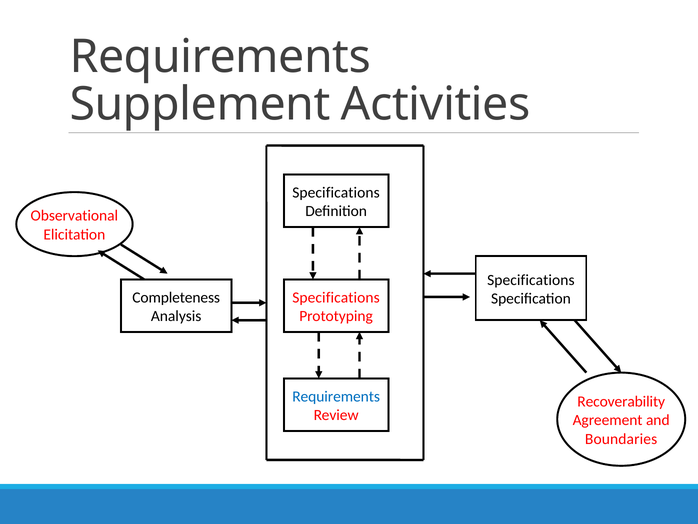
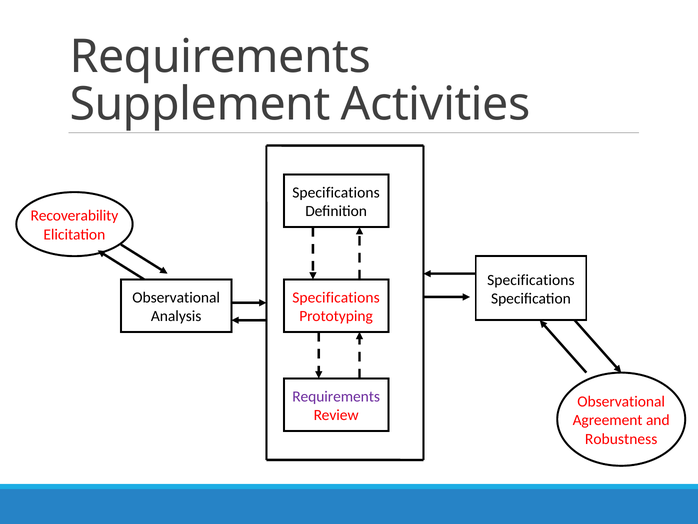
Observational: Observational -> Recoverability (74, 216)
Completeness: Completeness -> Observational (176, 297)
Requirements colour: blue -> purple (336, 396)
Recoverability: Recoverability -> Observational (621, 401)
Boundaries: Boundaries -> Robustness (621, 438)
